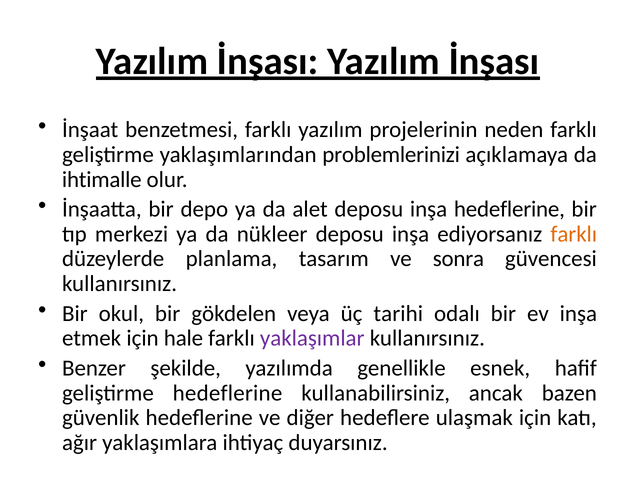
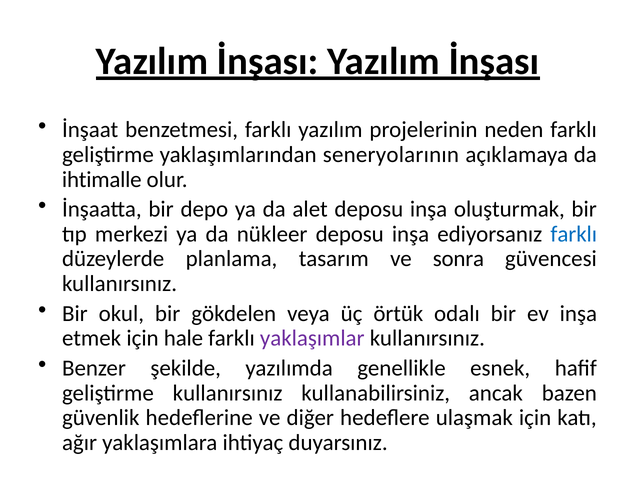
problemlerinizi: problemlerinizi -> seneryolarının (391, 155)
inşa hedeflerine: hedeflerine -> oluşturmak (509, 209)
farklı colour: orange -> blue (574, 234)
tarihi: tarihi -> örtük (398, 314)
geliştirme hedeflerine: hedeflerine -> kullanırsınız (228, 393)
